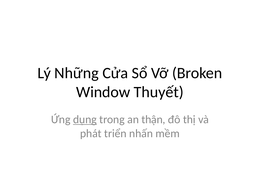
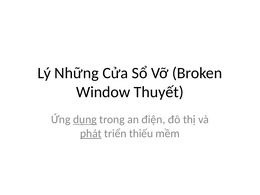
thận: thận -> điện (153, 120)
phát underline: none -> present (91, 133)
nhấn: nhấn -> thiếu (141, 133)
